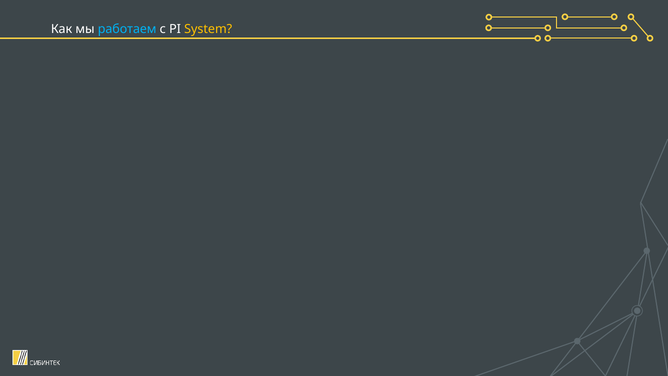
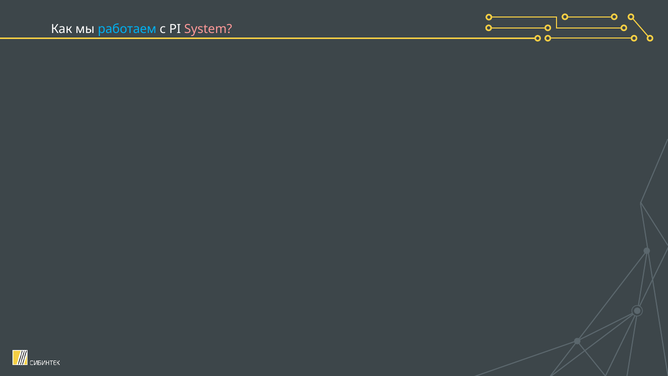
System colour: yellow -> pink (208, 29)
